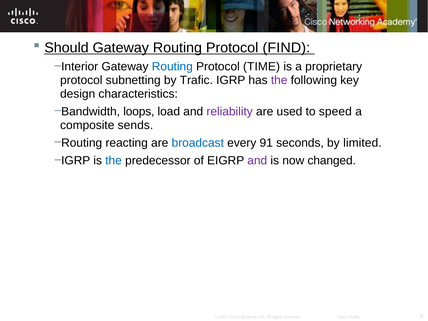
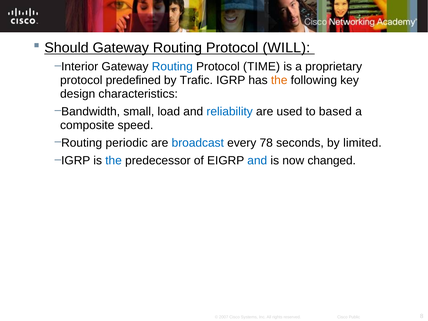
FIND: FIND -> WILL (286, 48)
subnetting: subnetting -> predefined (133, 80)
the colour: purple -> orange (279, 80)
loops: loops -> small (139, 112)
reliability colour: purple -> blue (230, 112)
speed: speed -> based (335, 112)
sends: sends -> speed (136, 125)
reacting: reacting -> periodic (127, 143)
91: 91 -> 78 (266, 143)
and colour: purple -> blue (257, 161)
